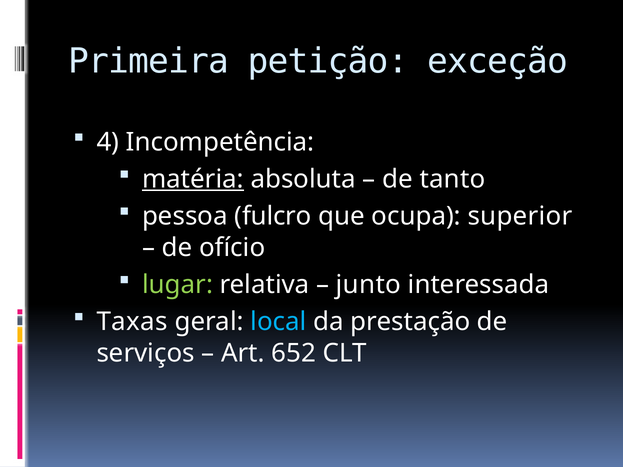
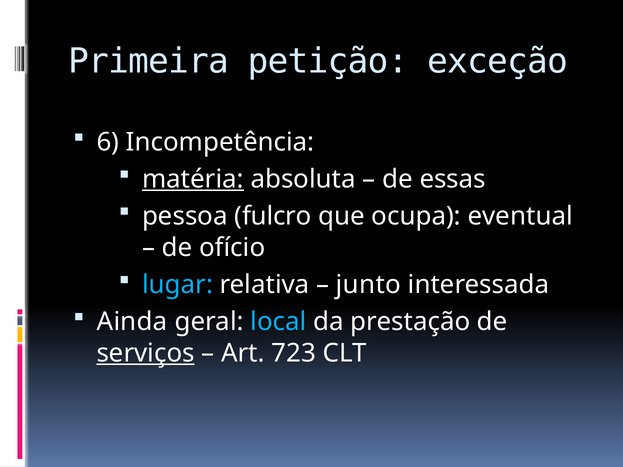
4: 4 -> 6 (108, 142)
tanto: tanto -> essas (453, 179)
superior: superior -> eventual (520, 217)
lugar colour: light green -> light blue (178, 285)
Taxas: Taxas -> Ainda (132, 322)
serviços underline: none -> present (146, 353)
652: 652 -> 723 (294, 353)
